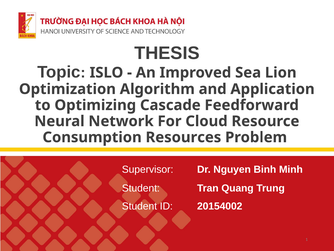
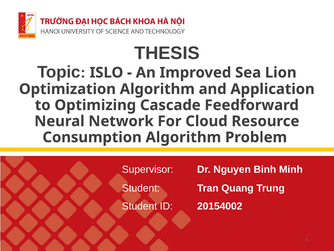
Consumption Resources: Resources -> Algorithm (183, 137)
